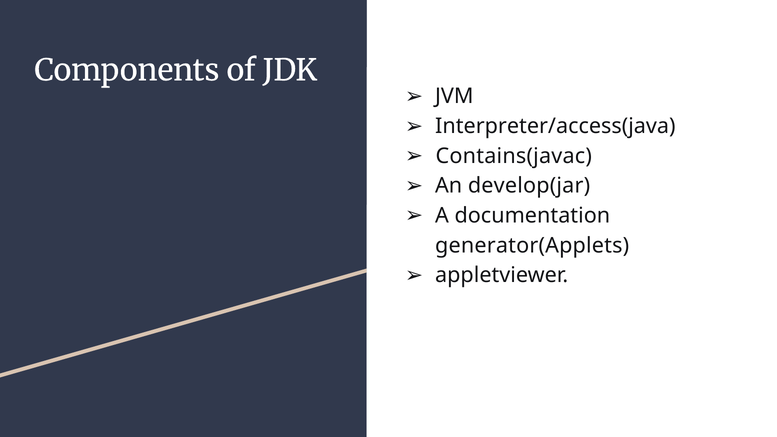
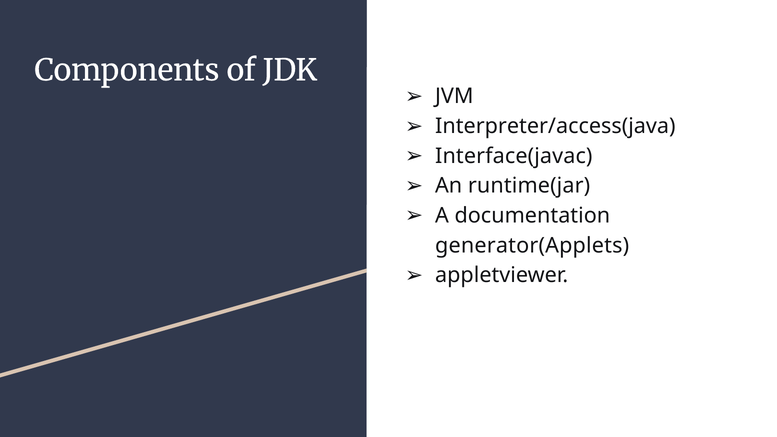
Contains(javac: Contains(javac -> Interface(javac (514, 156)
develop(jar: develop(jar -> runtime(jar (529, 186)
